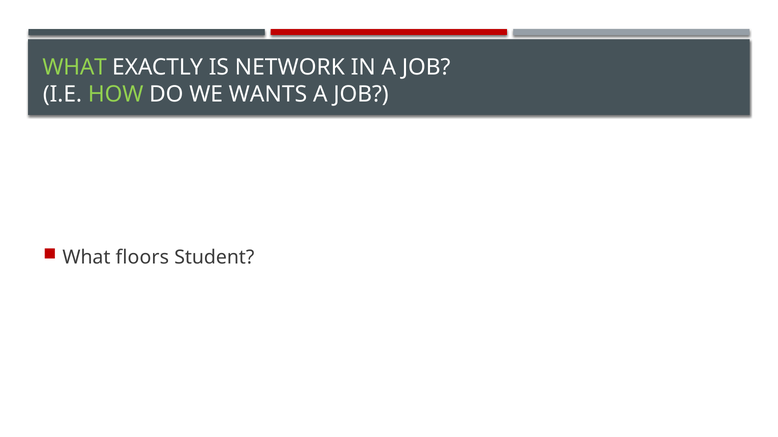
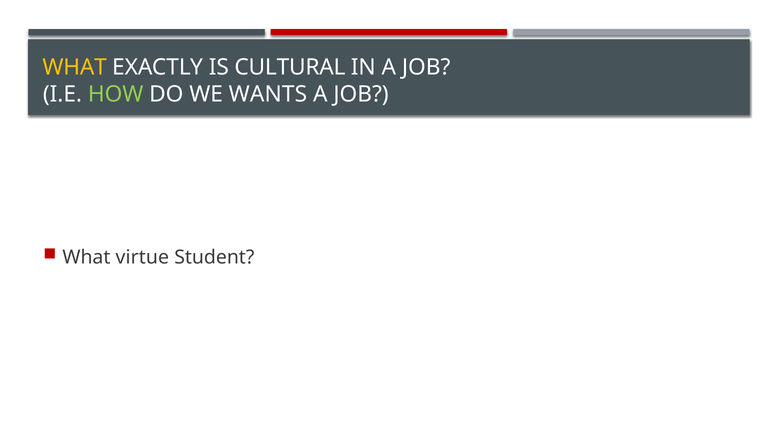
WHAT colour: light green -> yellow (75, 67)
NETWORK: NETWORK -> CULTURAL (290, 67)
floors: floors -> virtue (142, 258)
